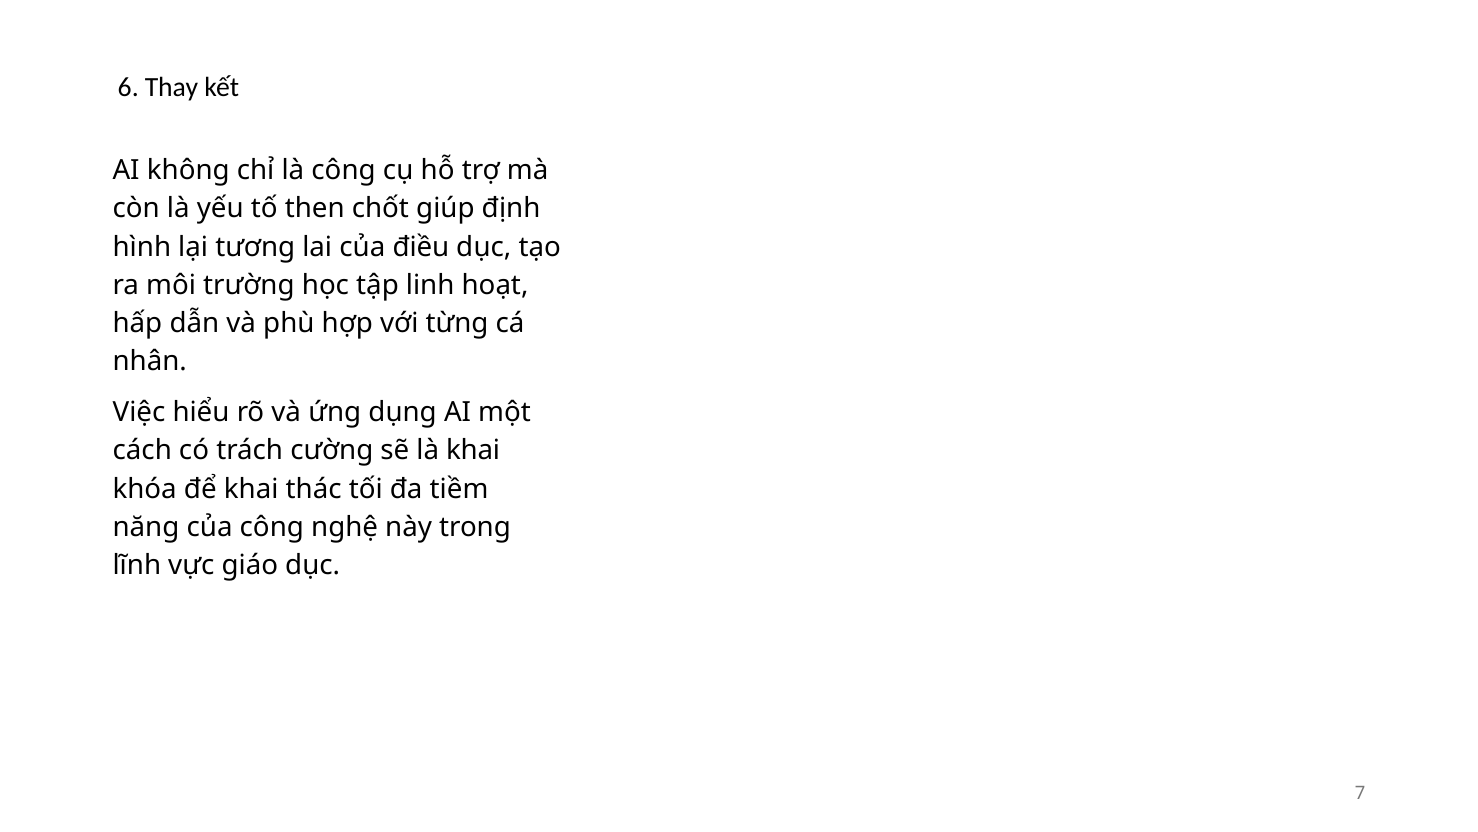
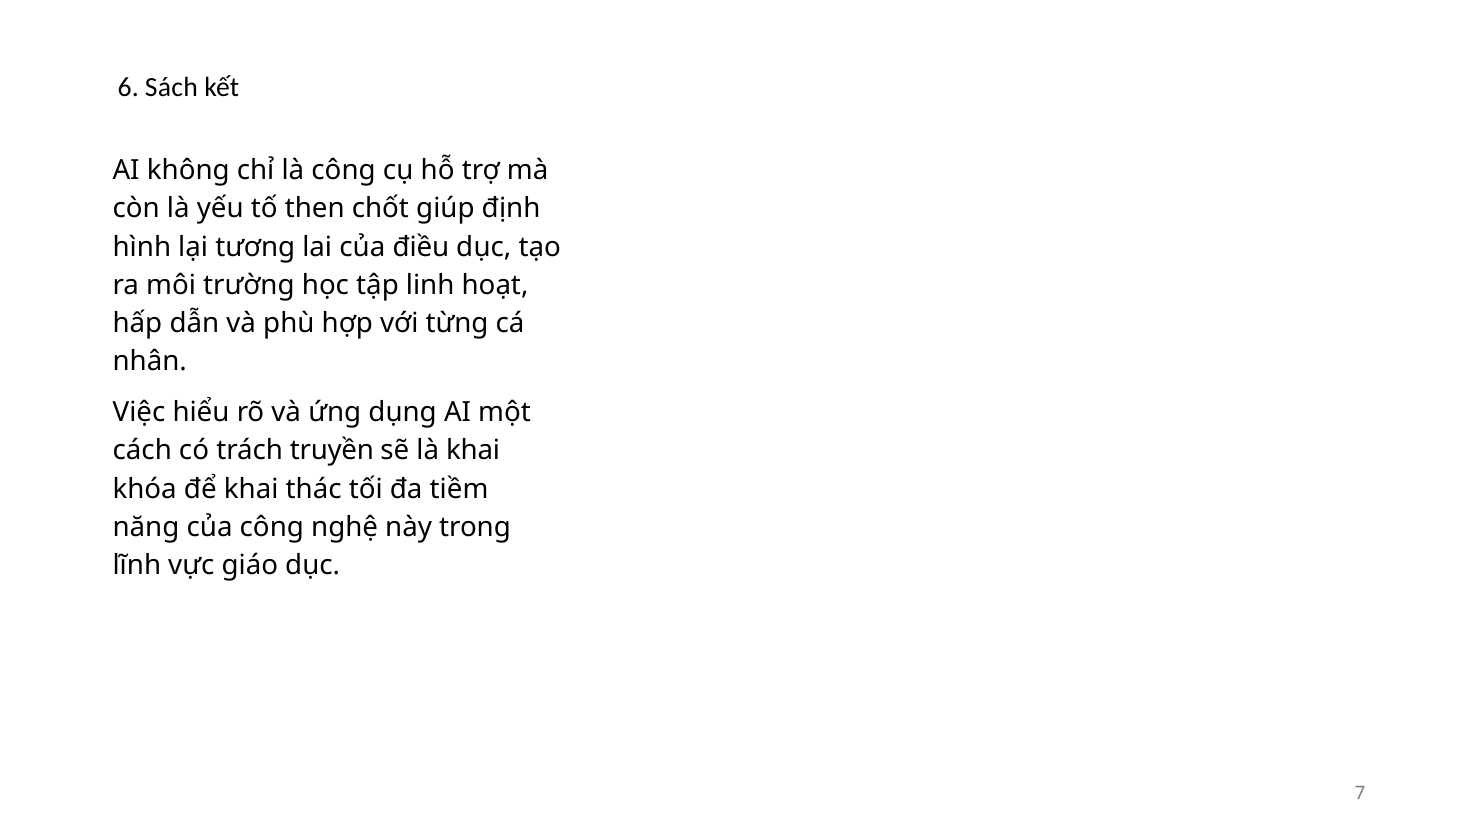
Thay: Thay -> Sách (171, 87)
cường: cường -> truyền (332, 450)
